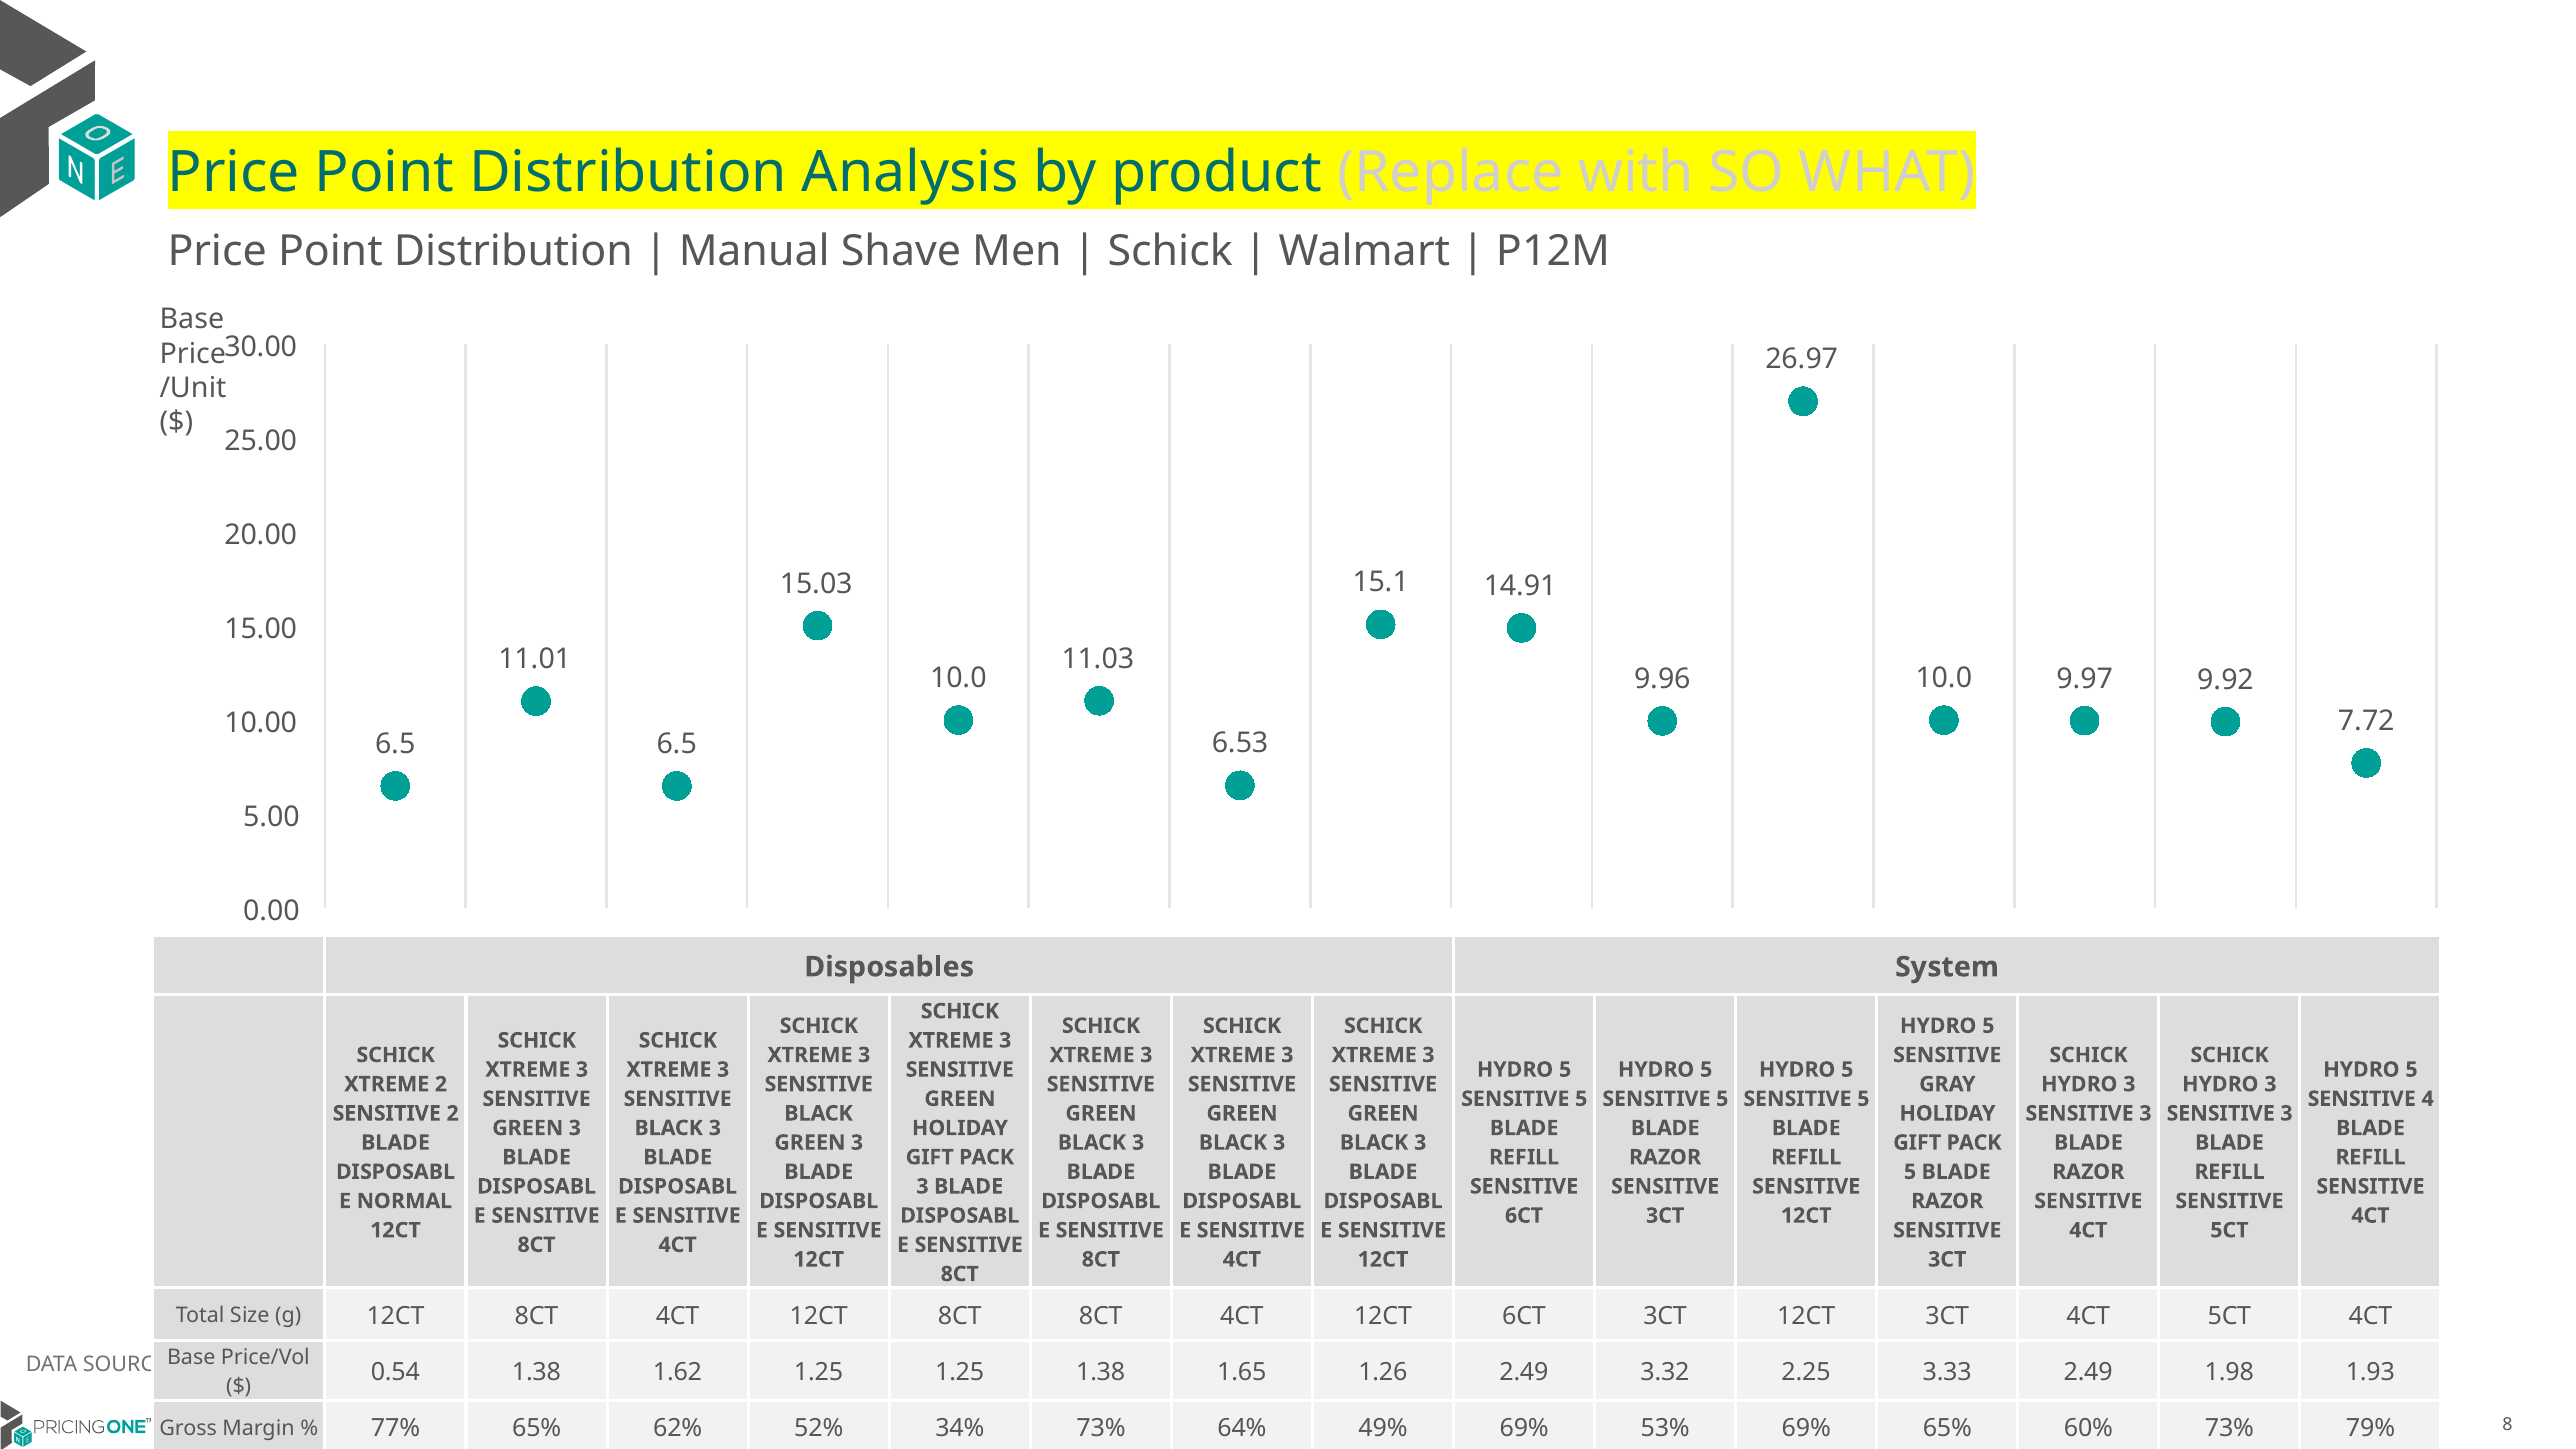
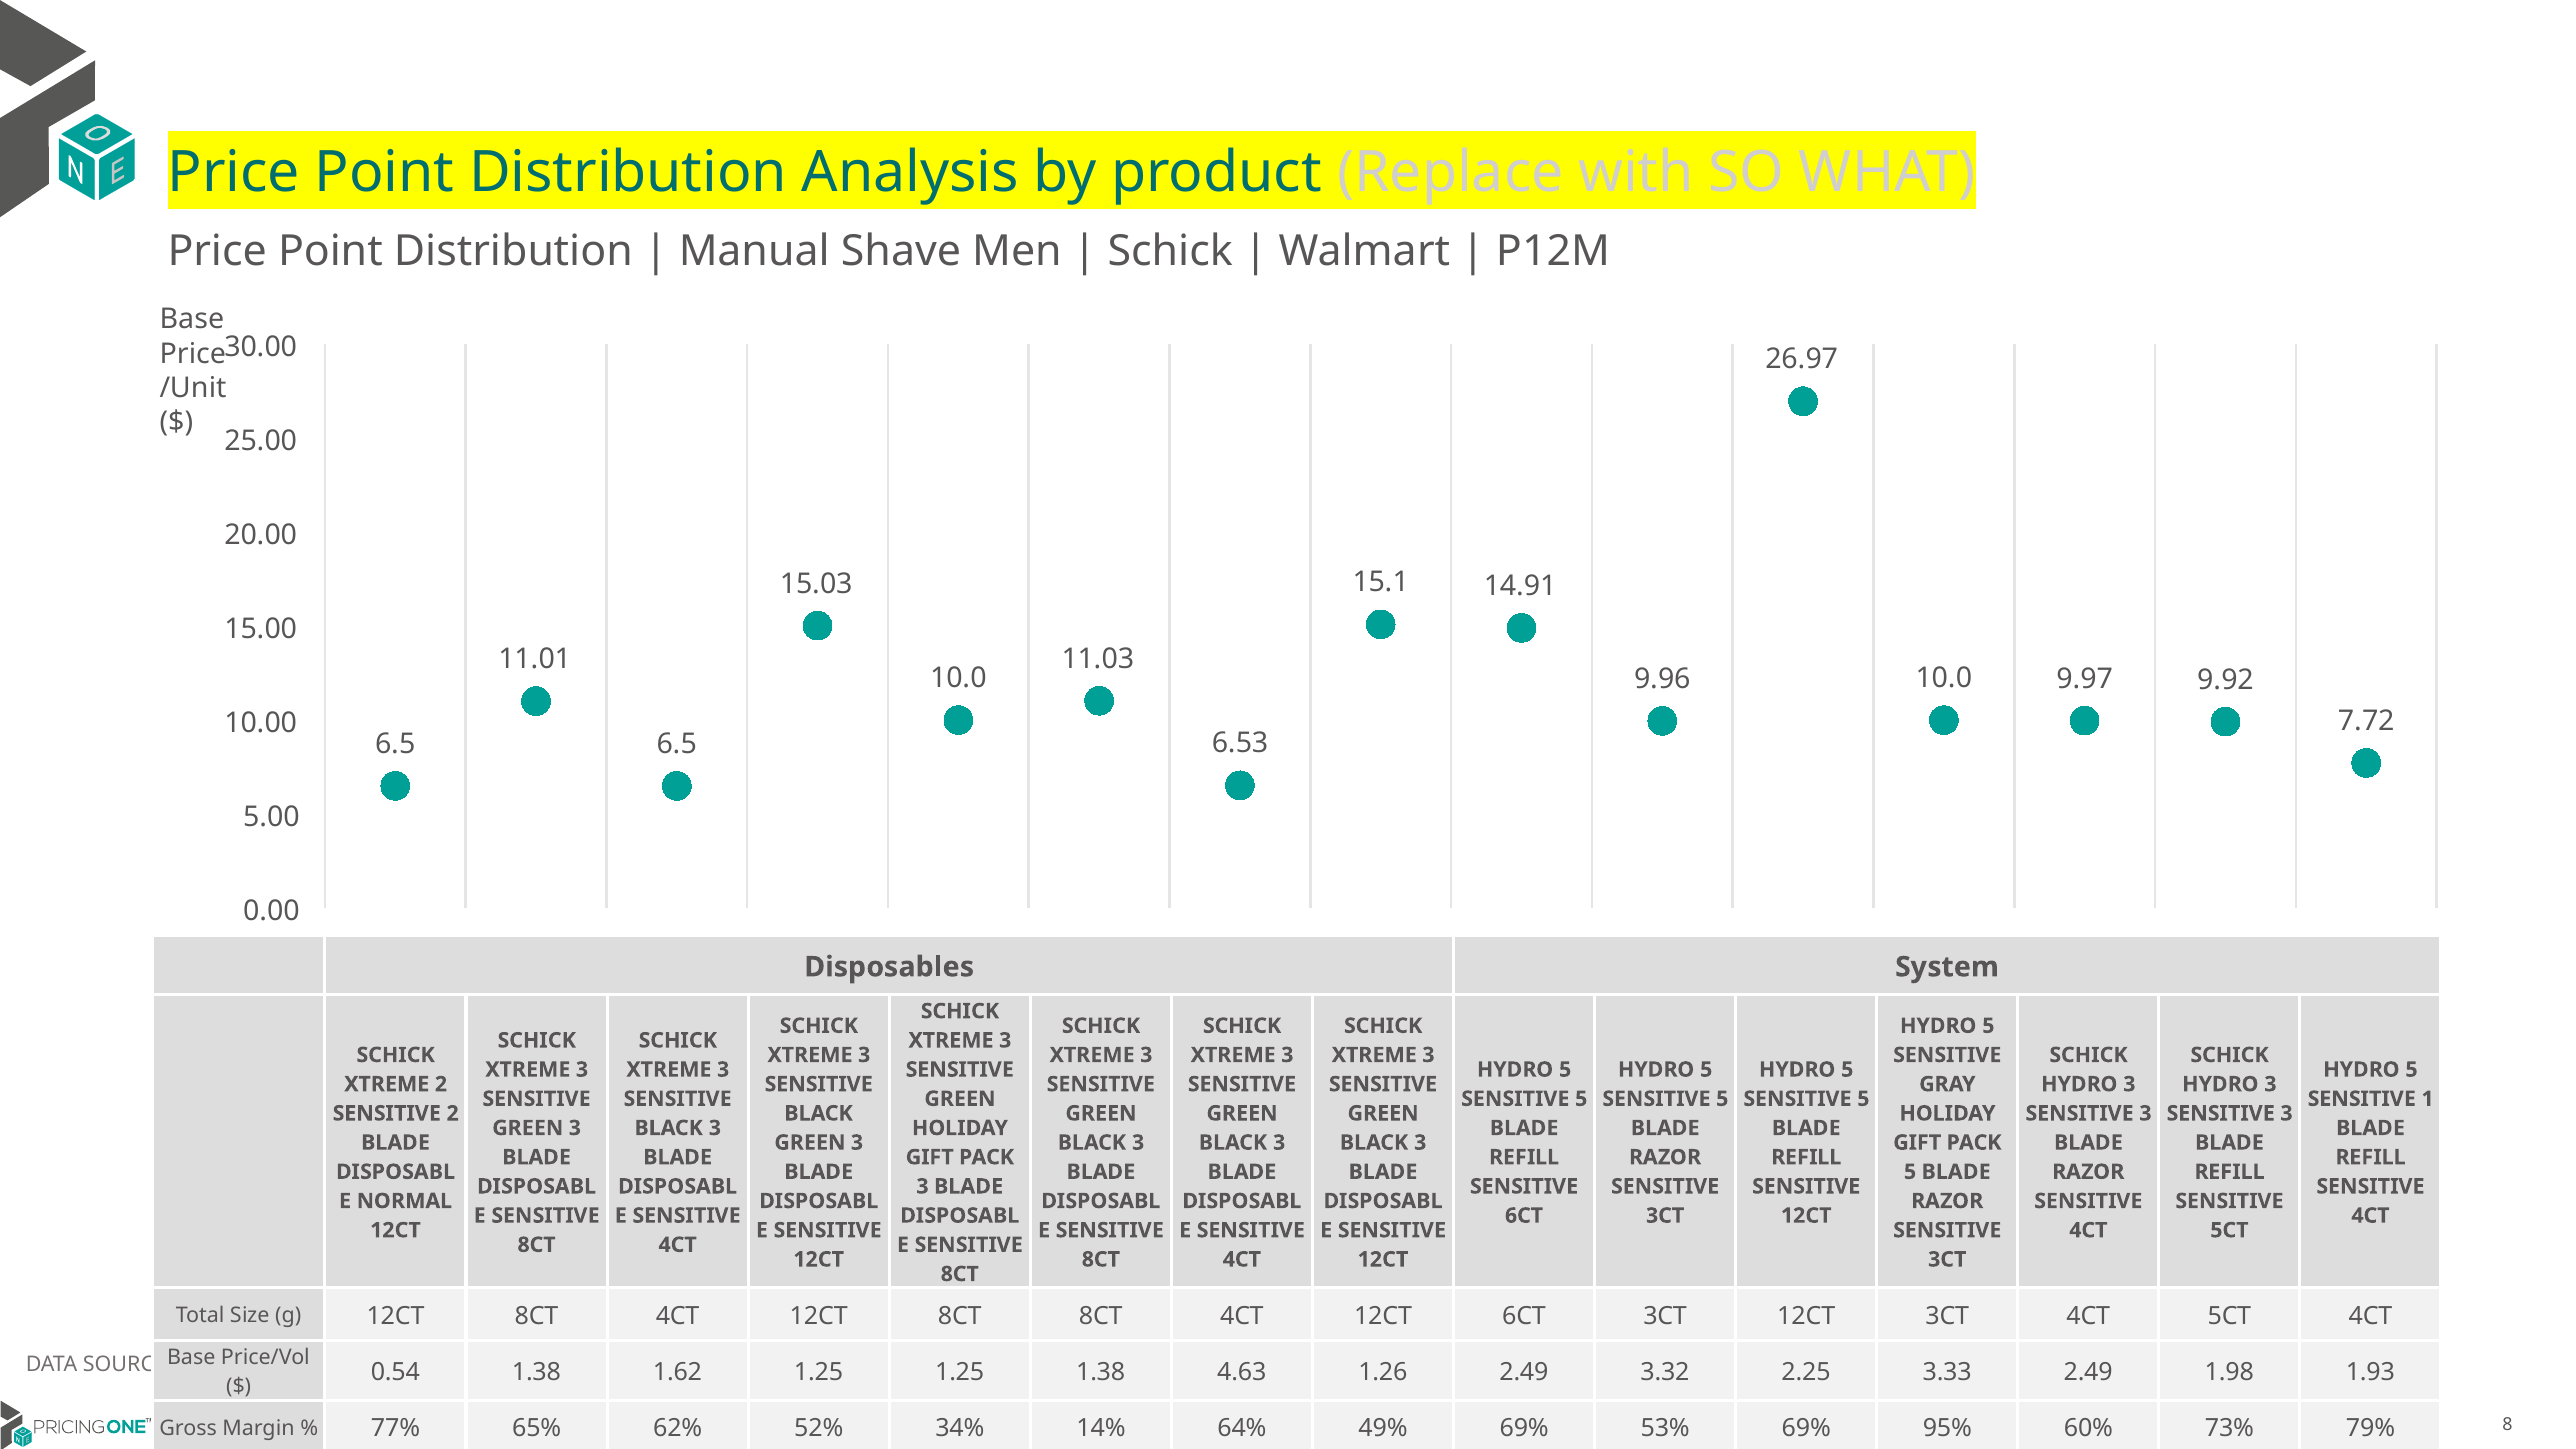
4: 4 -> 1 (2428, 1099)
1.65: 1.65 -> 4.63 (1242, 1372)
34% 73%: 73% -> 14% (1101, 1429)
69% 65%: 65% -> 95% (1947, 1429)
